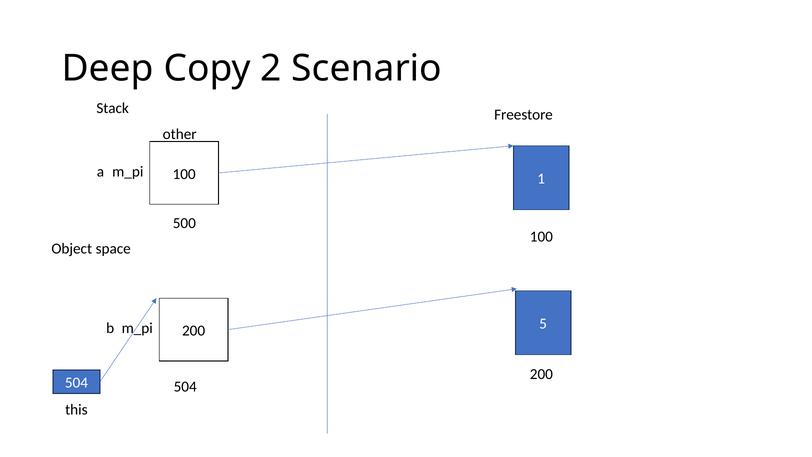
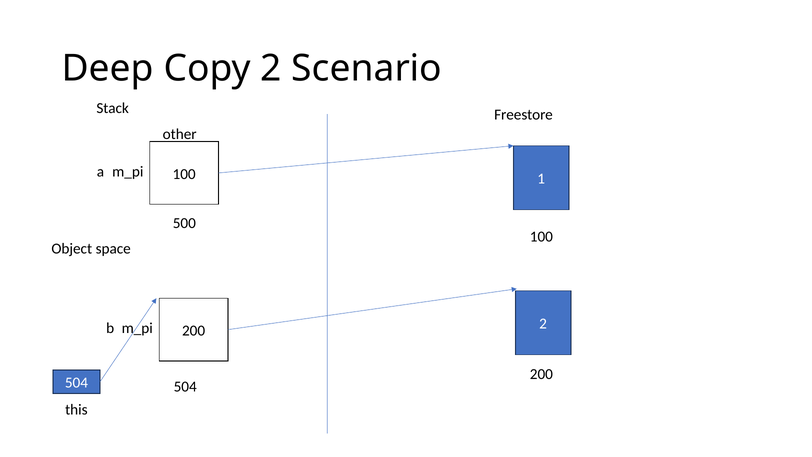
m_pi 5: 5 -> 2 (543, 324)
